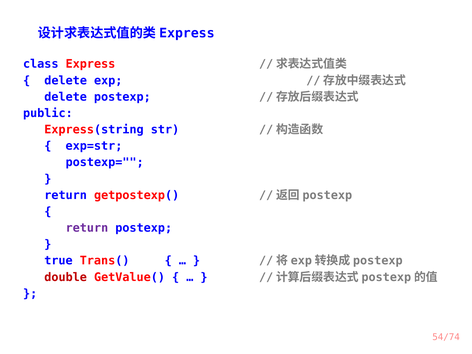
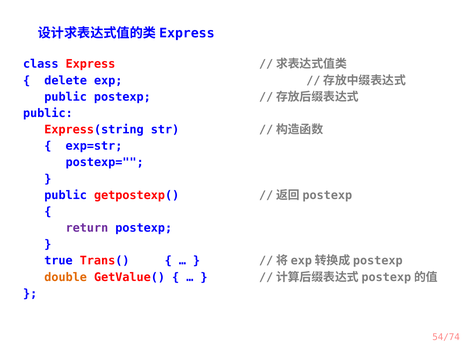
delete: delete -> public (66, 97)
return: return -> public (66, 195)
double colour: red -> orange (66, 277)
